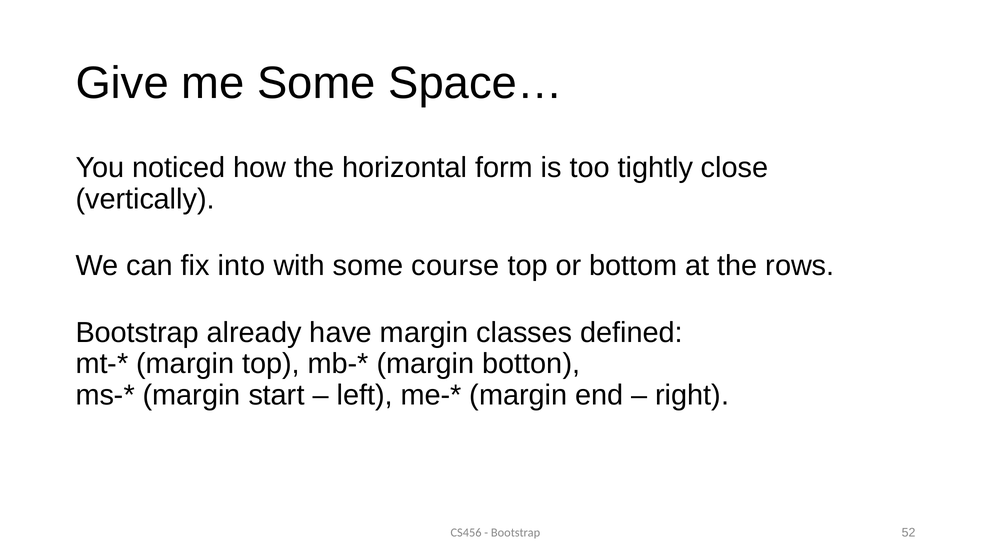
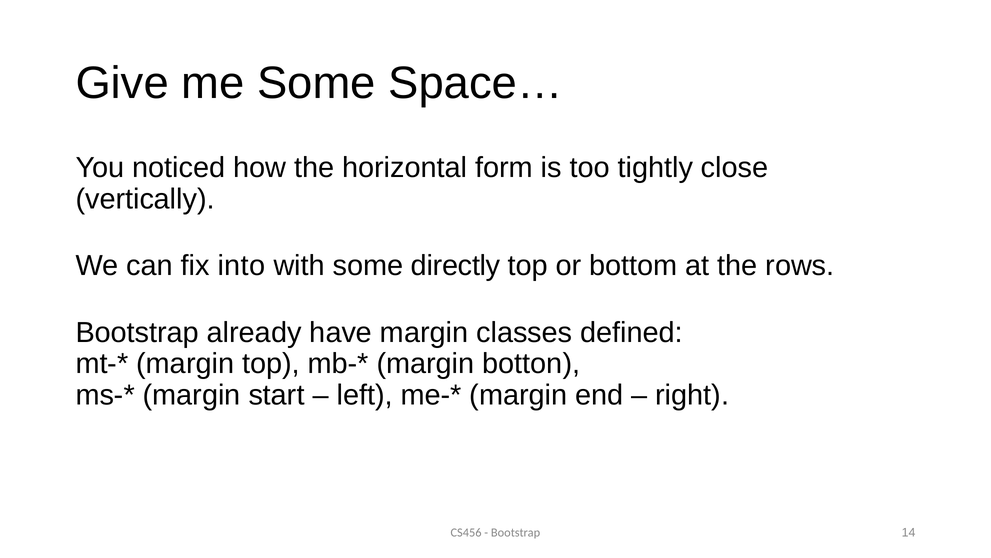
course: course -> directly (456, 266)
52: 52 -> 14 (909, 532)
